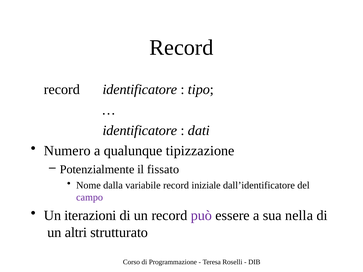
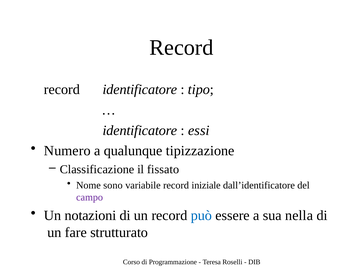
dati: dati -> essi (199, 130)
Potenzialmente: Potenzialmente -> Classificazione (97, 170)
dalla: dalla -> sono (113, 185)
iterazioni: iterazioni -> notazioni (90, 216)
può colour: purple -> blue (201, 216)
altri: altri -> fare (76, 233)
